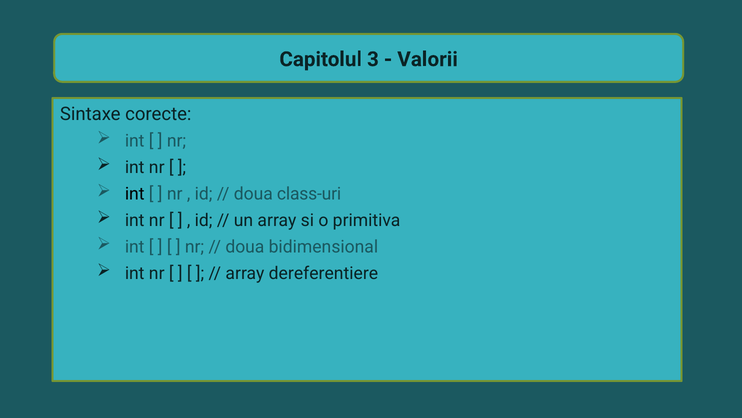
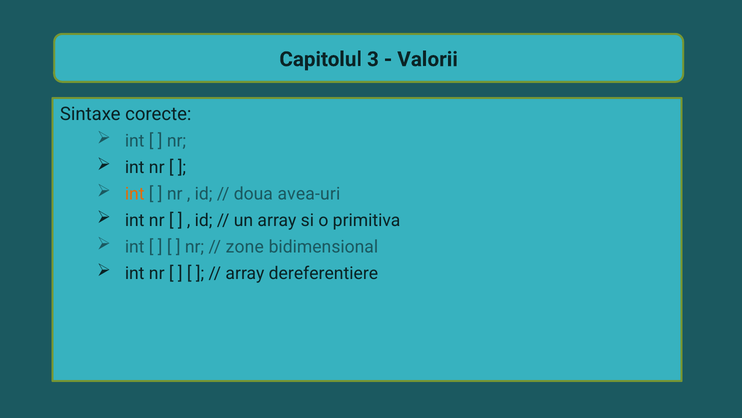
int colour: black -> orange (135, 194)
class-uri: class-uri -> avea-uri (309, 194)
doua: doua -> zone (245, 247)
